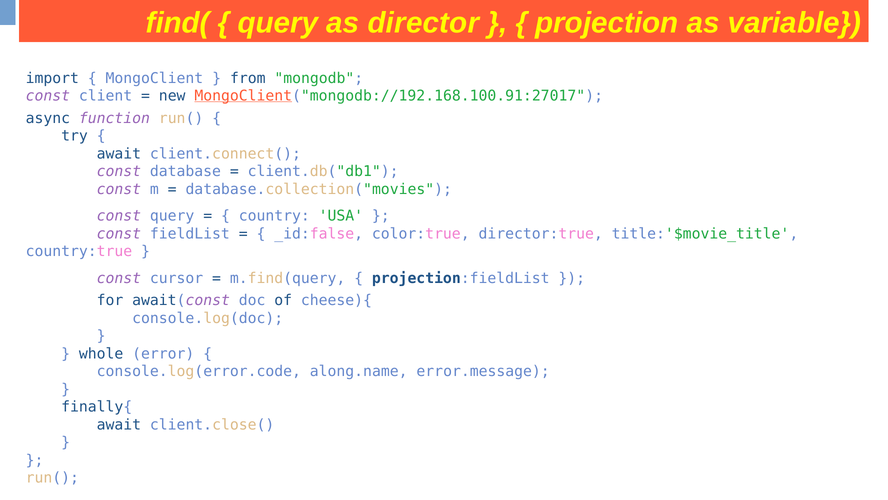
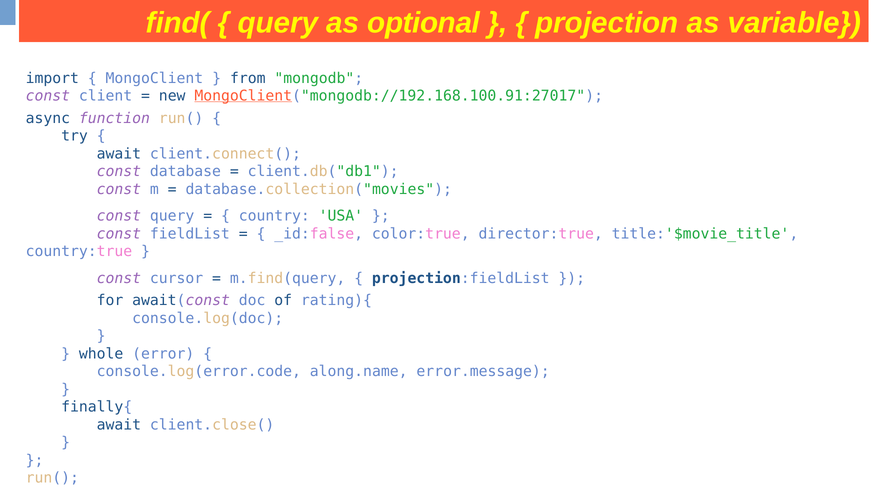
director: director -> optional (424, 23)
cheese){: cheese){ -> rating){ (336, 300)
